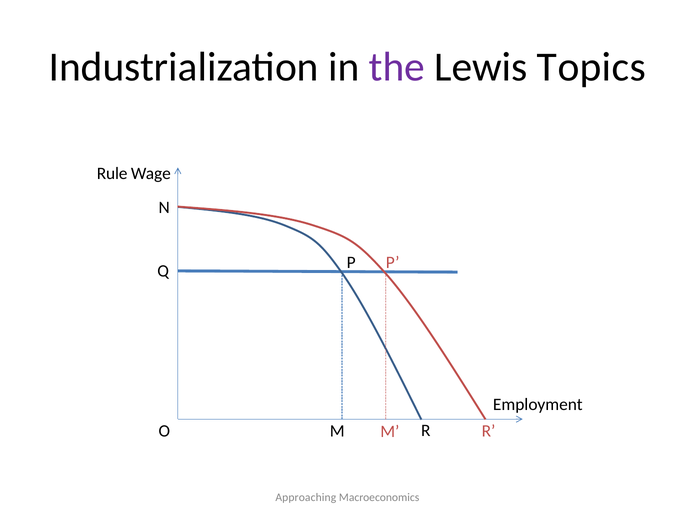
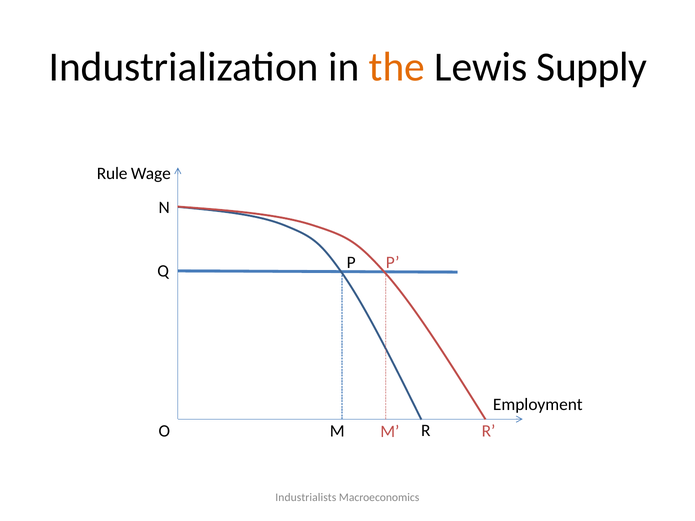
the colour: purple -> orange (397, 67)
Topics: Topics -> Supply (592, 67)
Approaching: Approaching -> Industrialists (306, 498)
